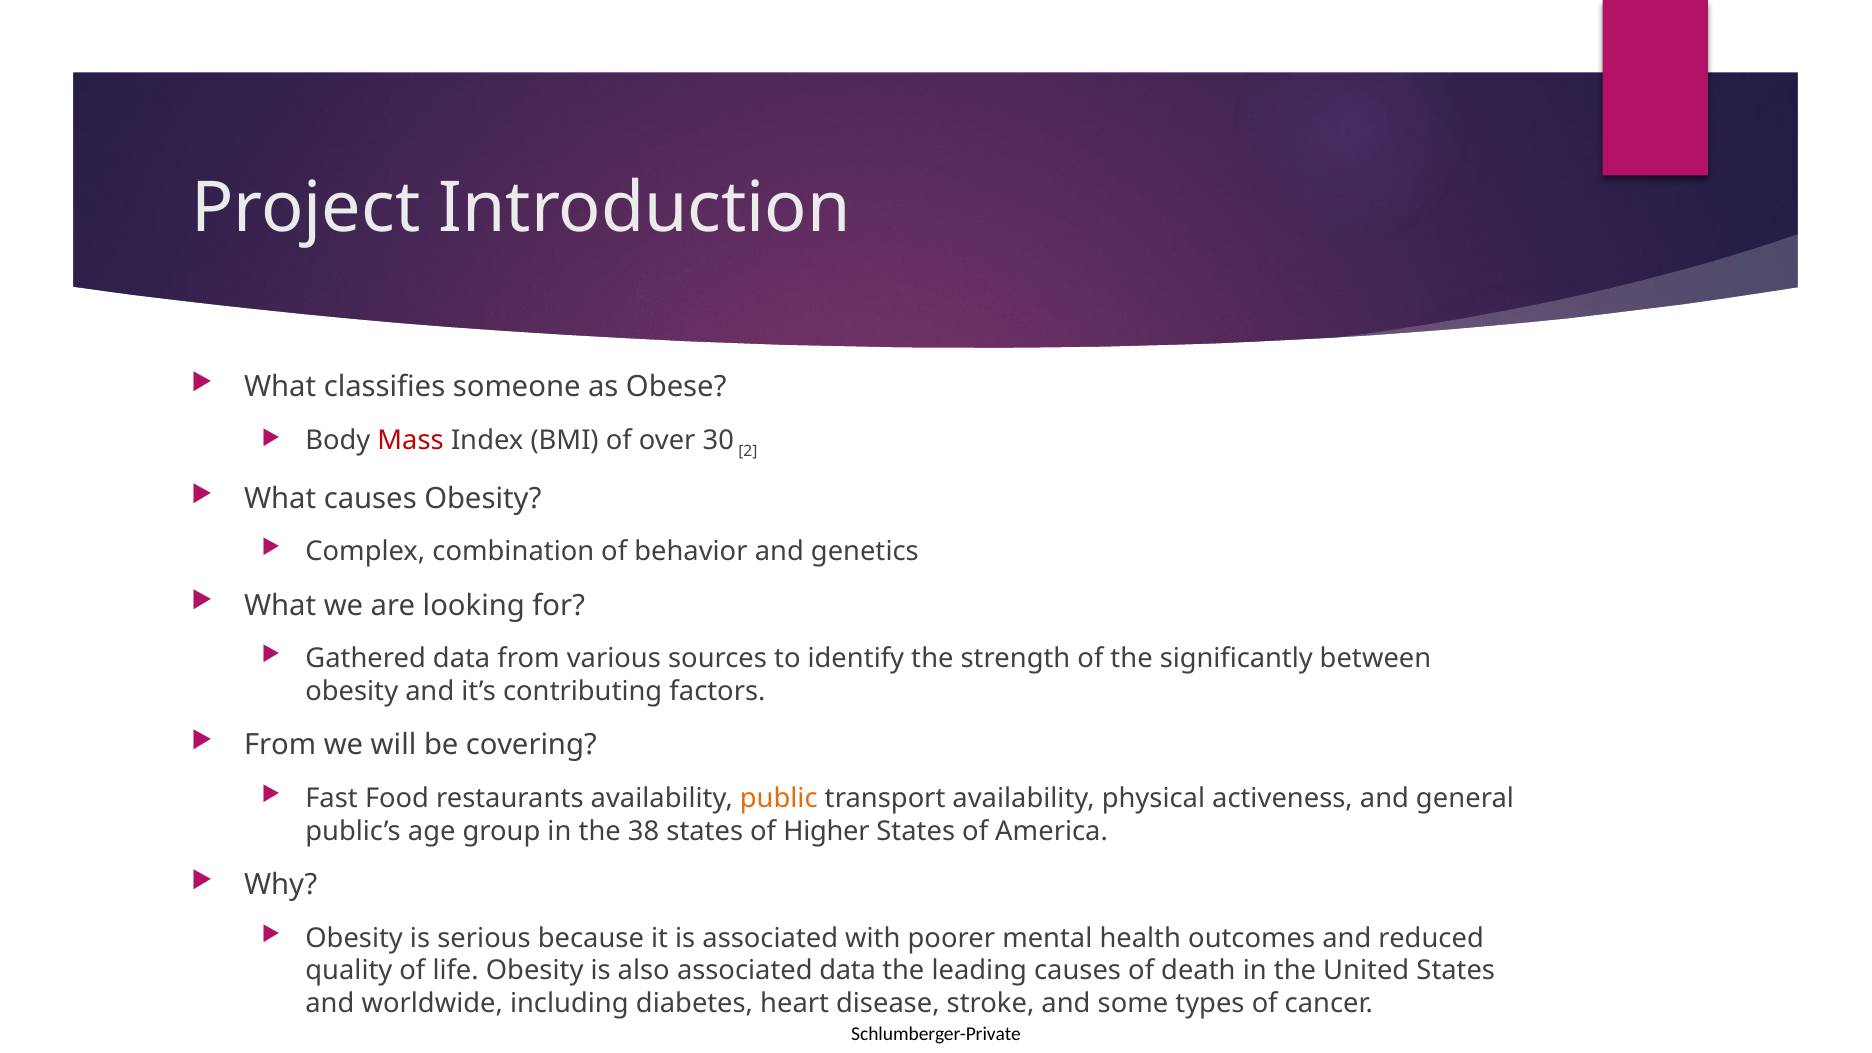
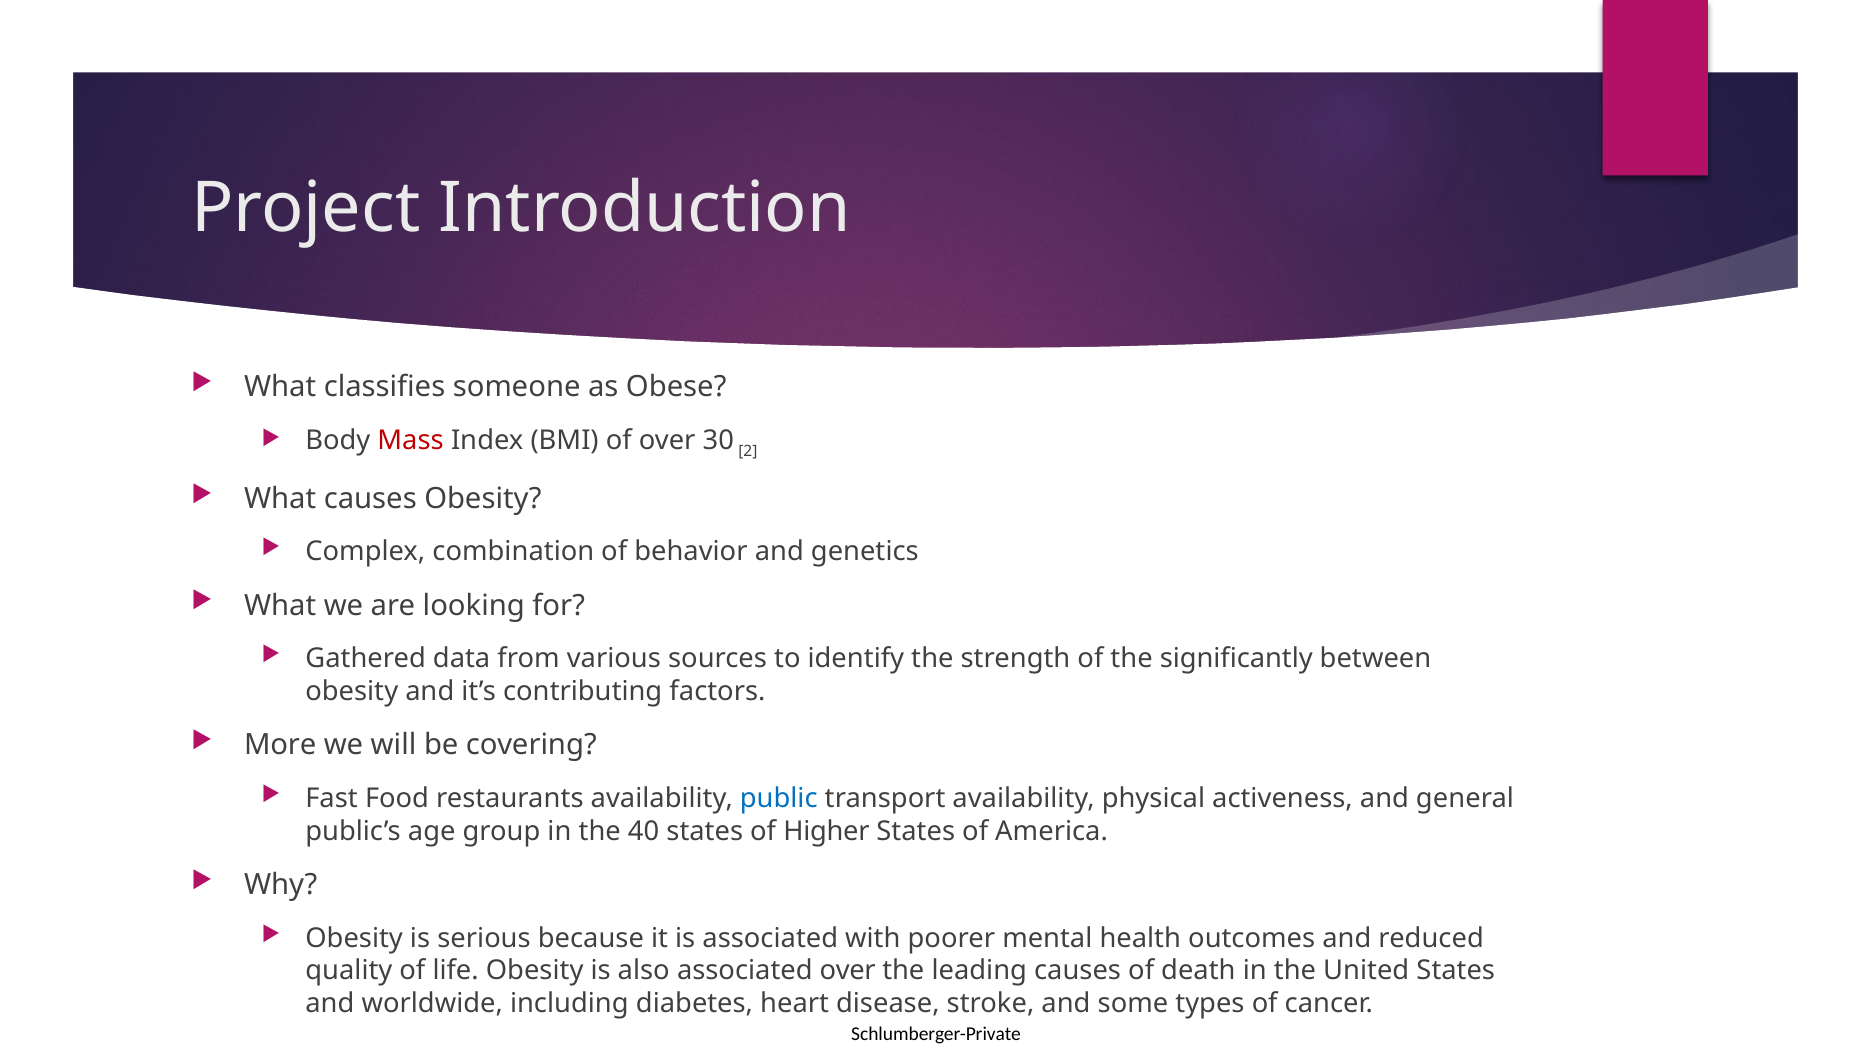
From: From -> More (280, 745)
public colour: orange -> blue (779, 798)
38: 38 -> 40 (644, 831)
associated data: data -> over (848, 971)
